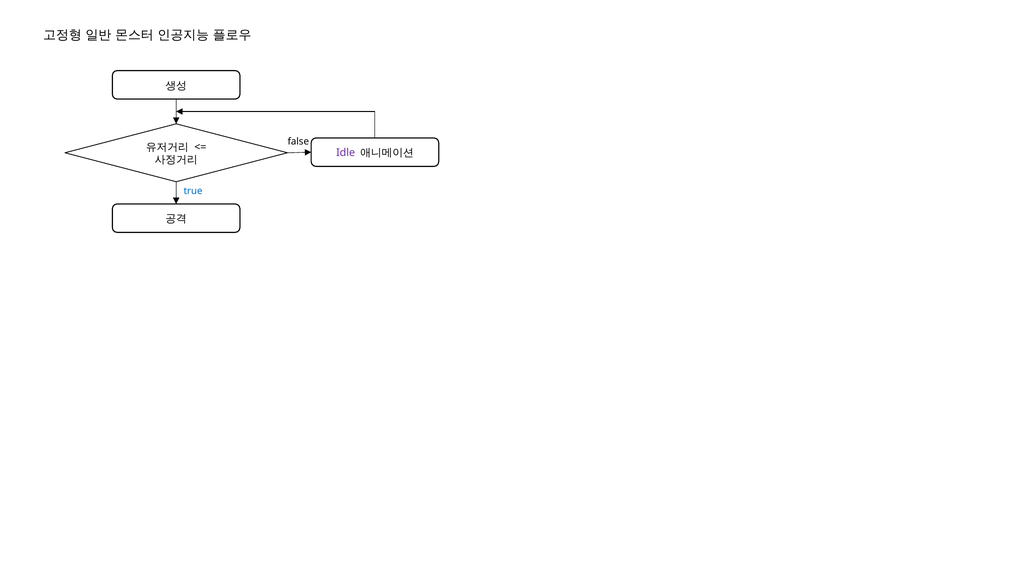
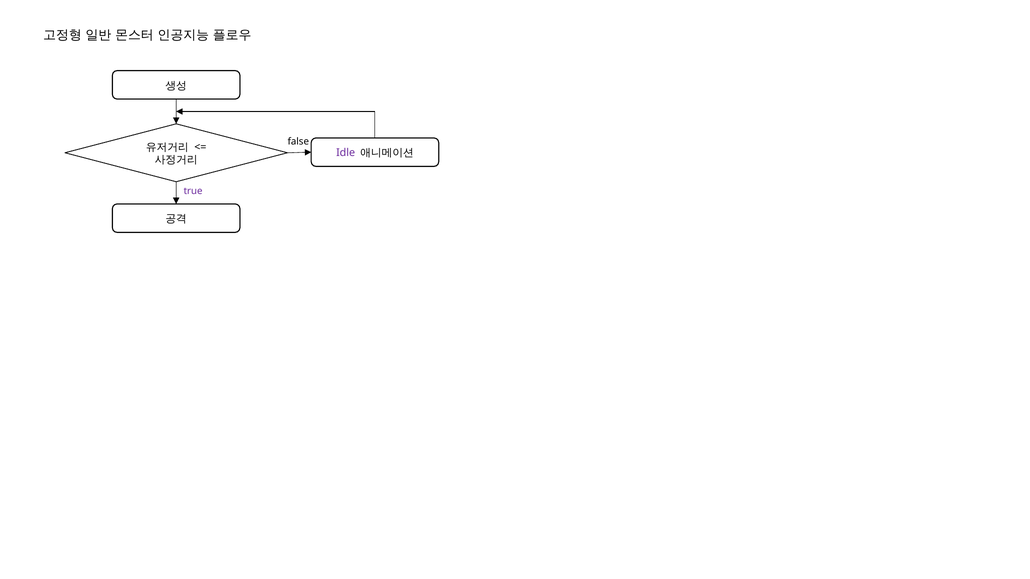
true colour: blue -> purple (193, 191)
